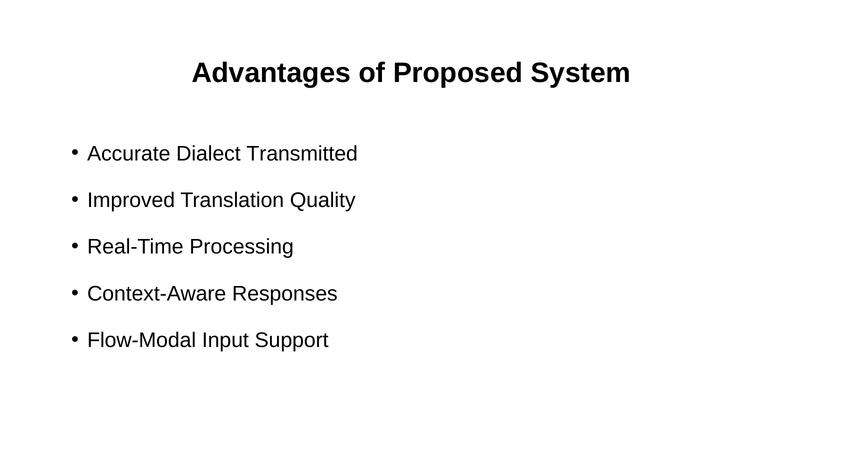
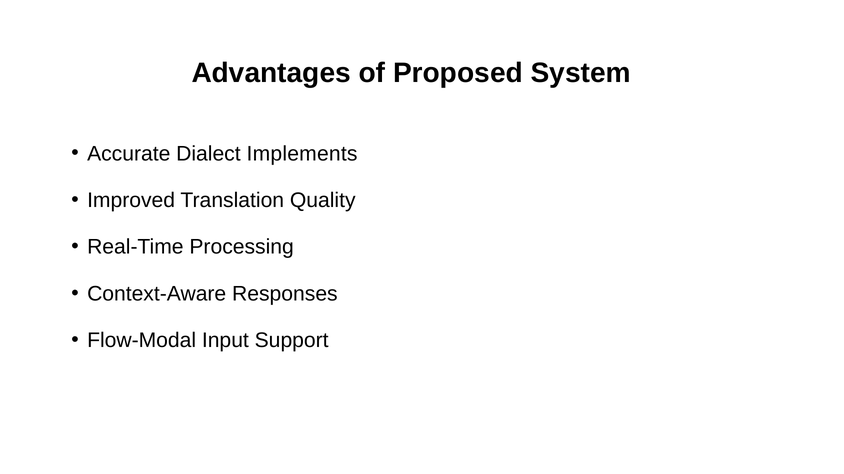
Transmitted: Transmitted -> Implements (302, 154)
